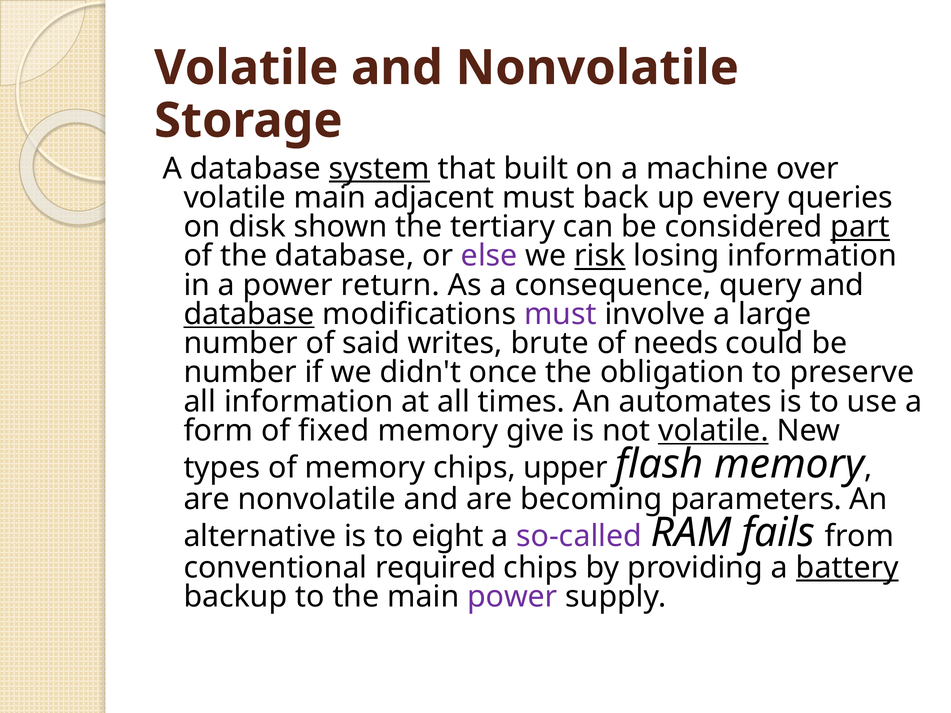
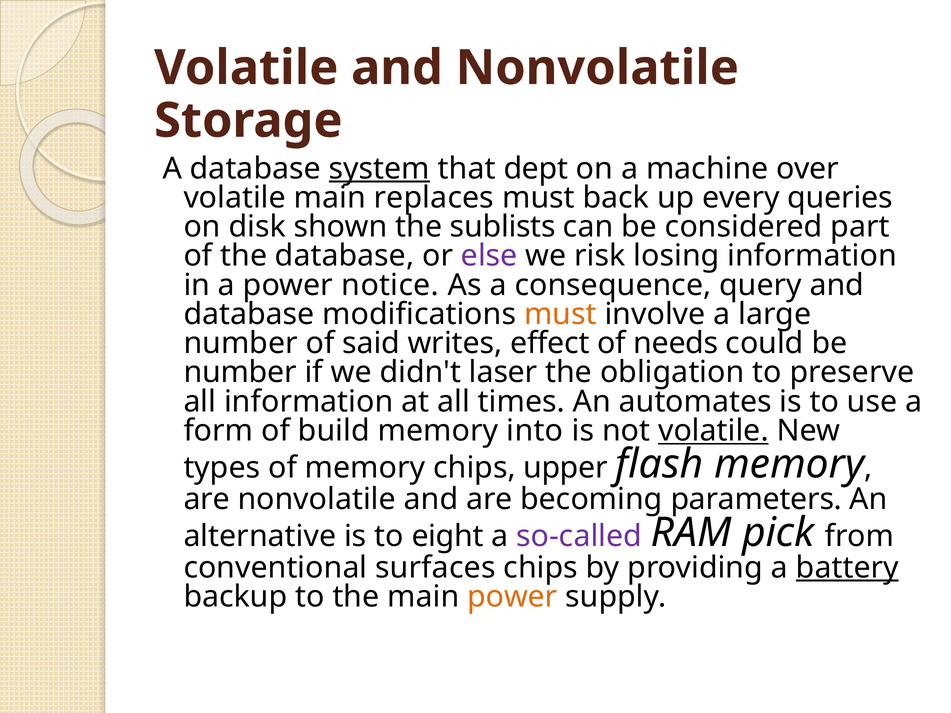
built: built -> dept (536, 169)
adjacent: adjacent -> replaces (434, 198)
tertiary: tertiary -> sublists (503, 227)
part underline: present -> none (860, 227)
risk underline: present -> none (600, 256)
return: return -> notice (390, 285)
database underline: present -> none (249, 314)
must colour: purple -> orange (560, 314)
brute: brute -> effect (550, 343)
once: once -> laser (503, 373)
fixed: fixed -> build (334, 431)
give: give -> into (535, 431)
fails: fails -> pick (778, 533)
required: required -> surfaces (435, 568)
power colour: purple -> orange (512, 597)
